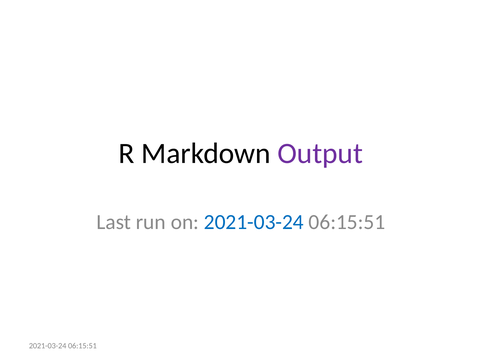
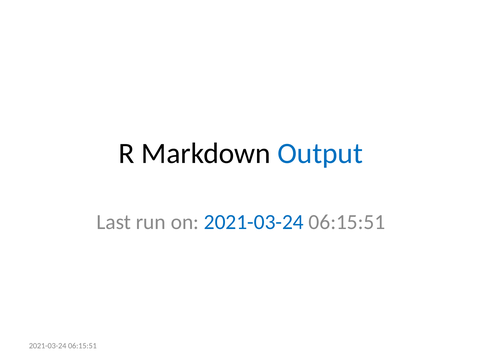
Output colour: purple -> blue (320, 153)
